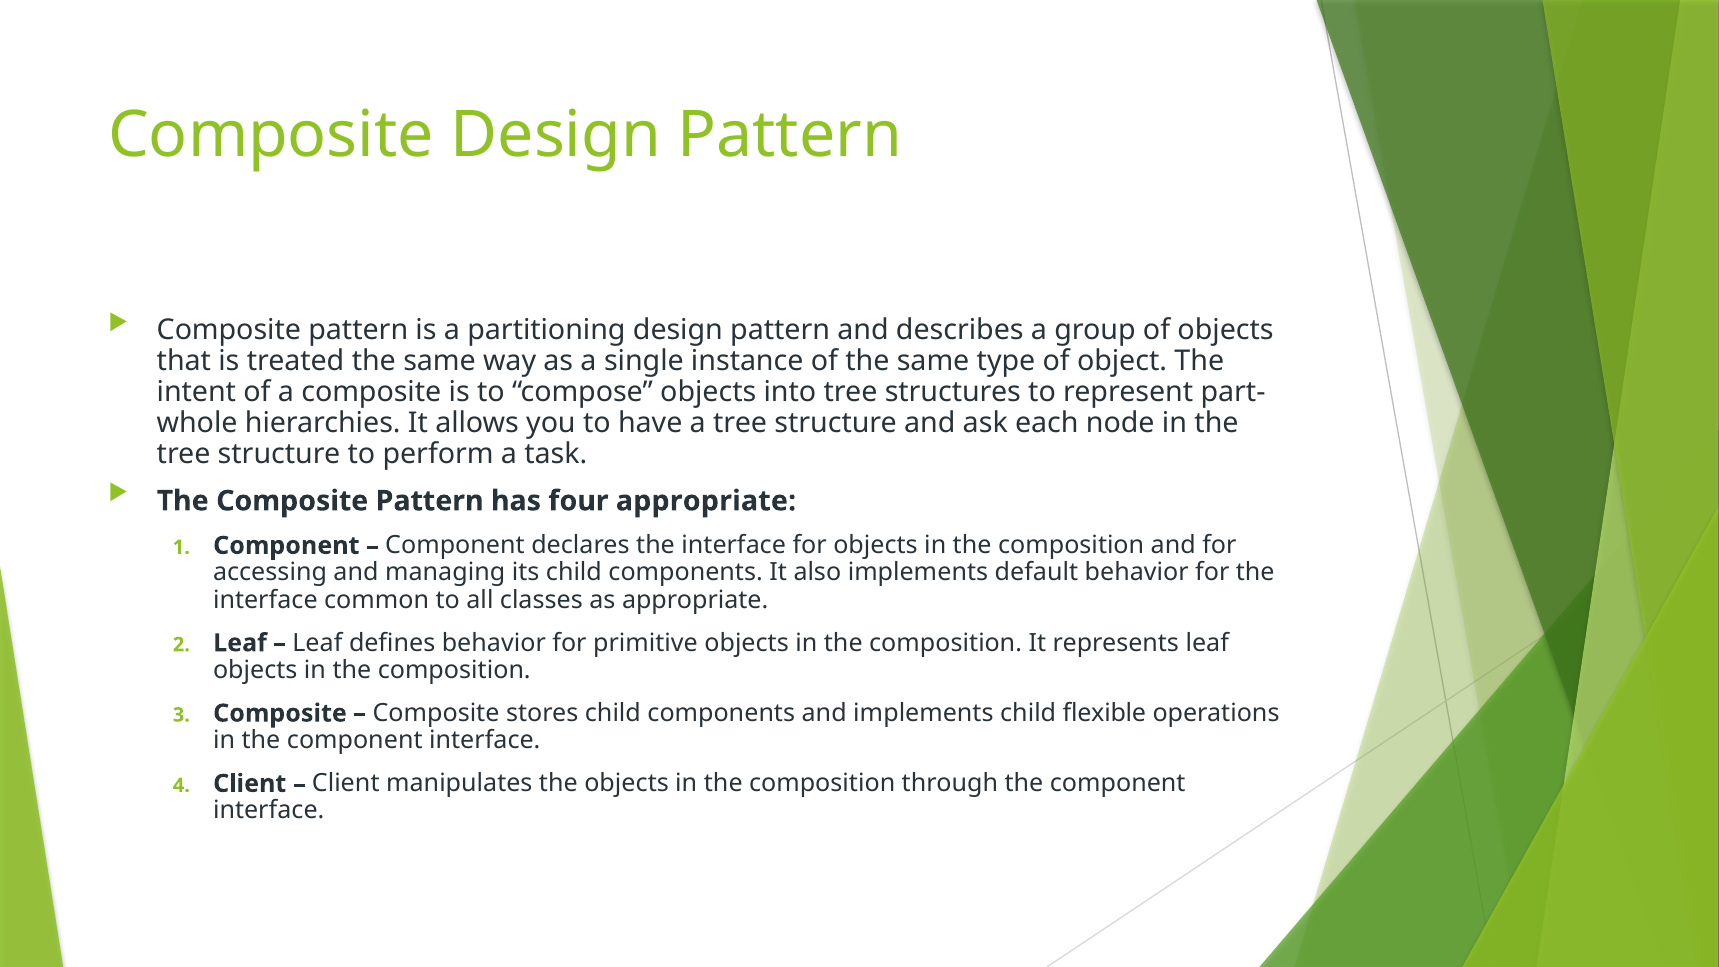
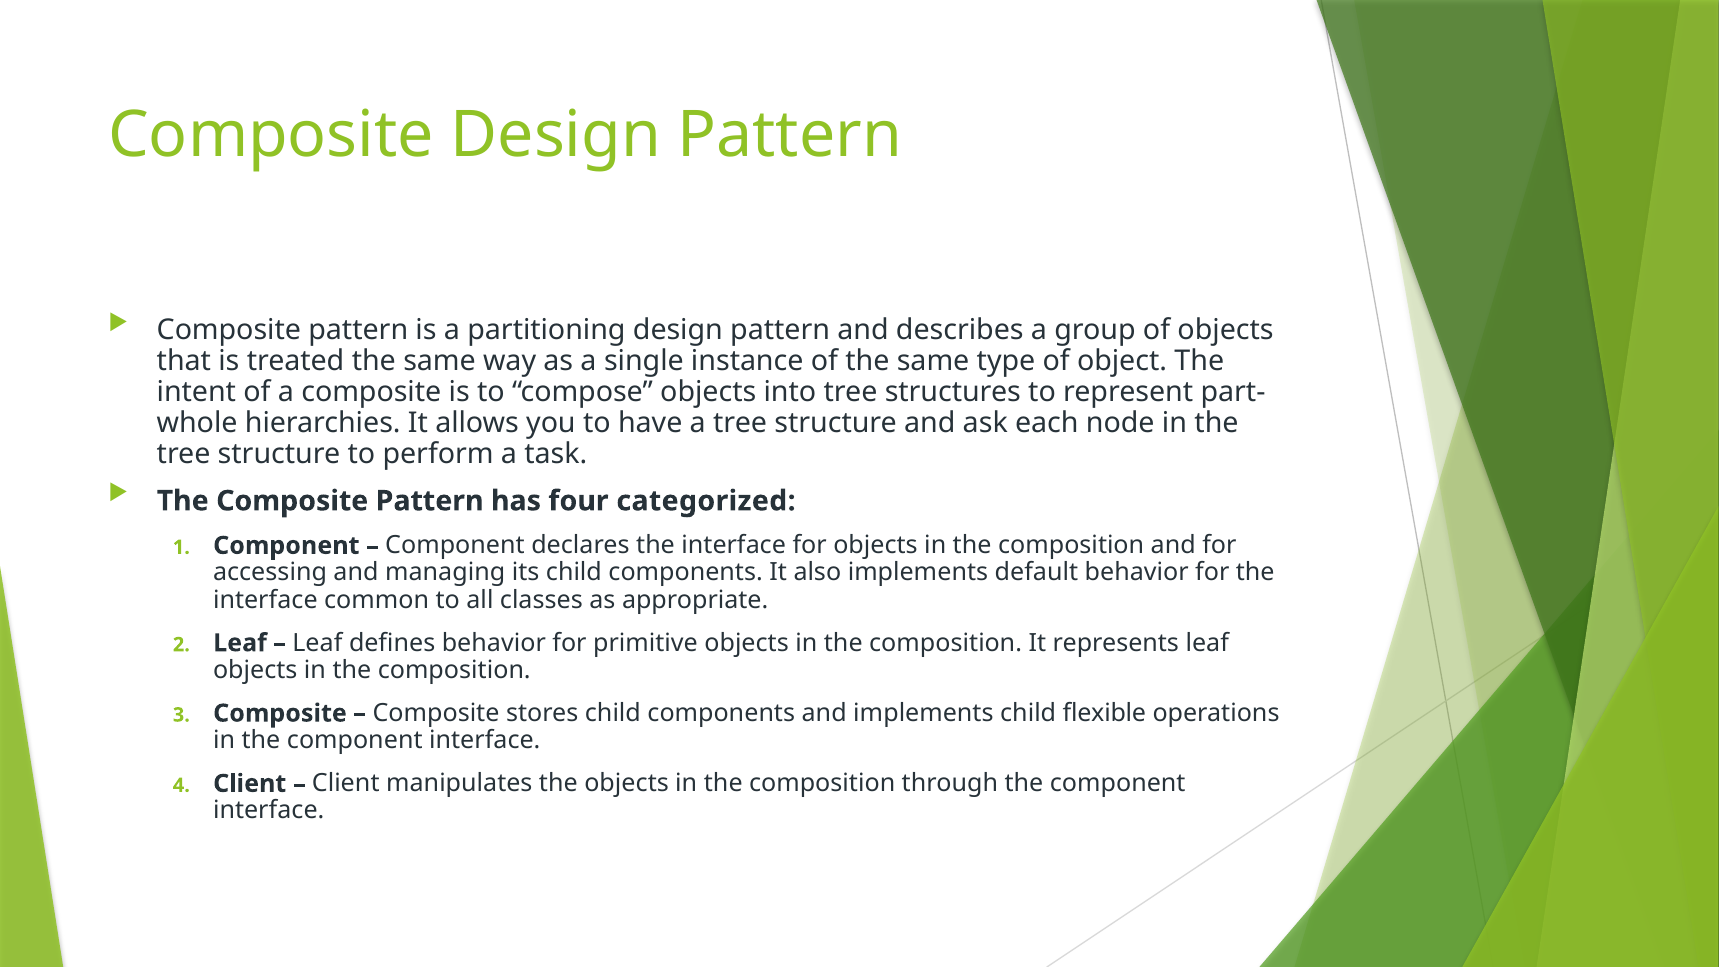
four appropriate: appropriate -> categorized (706, 501)
